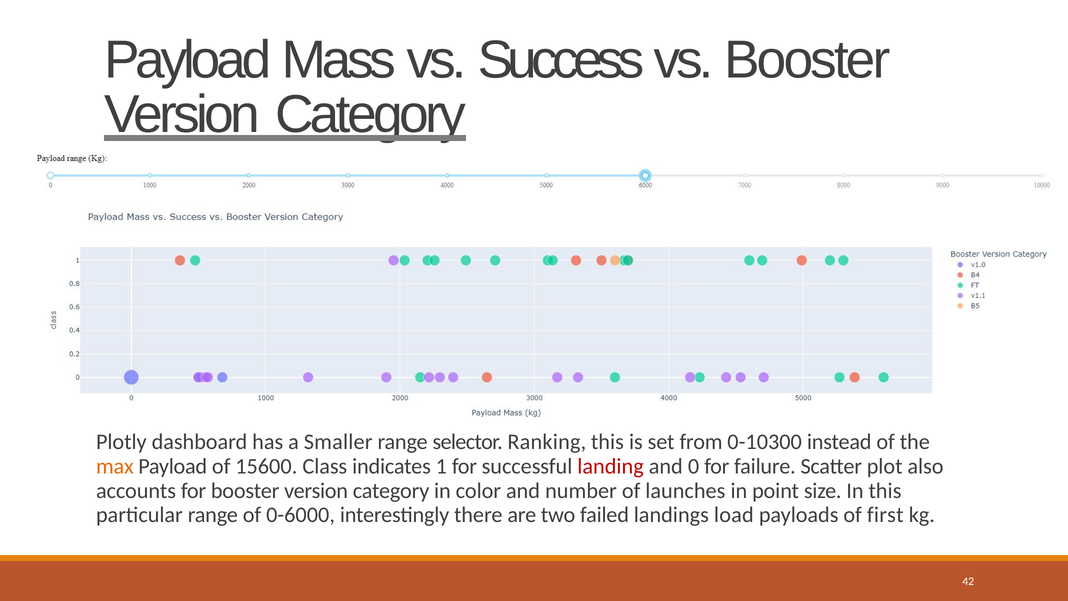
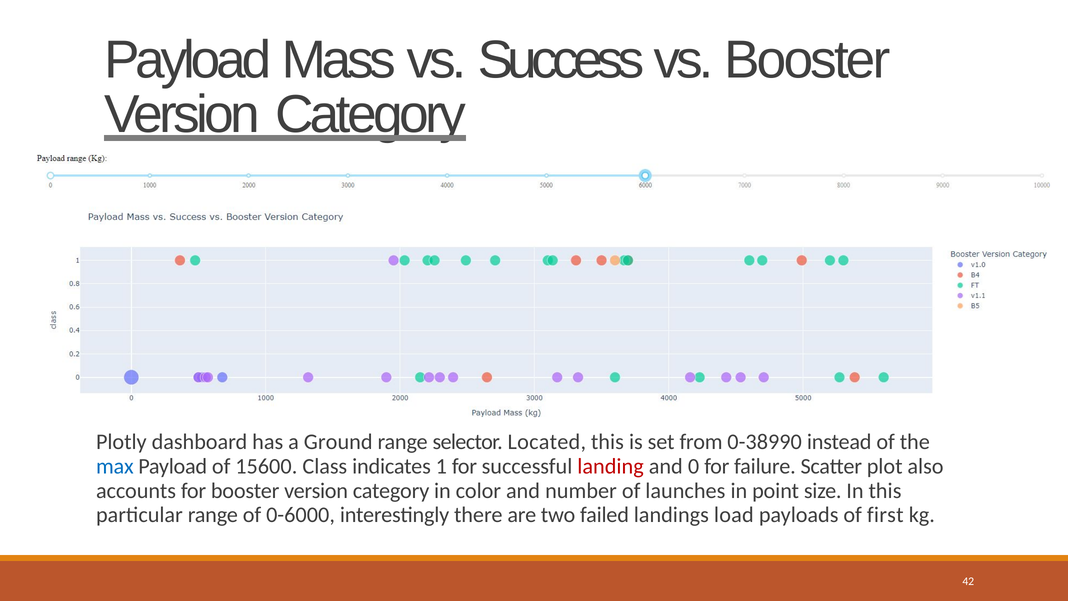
Smaller: Smaller -> Ground (338, 442)
Ranking: Ranking -> Located (547, 442)
0-10300: 0-10300 -> 0-38990 (765, 442)
max colour: orange -> blue (115, 466)
